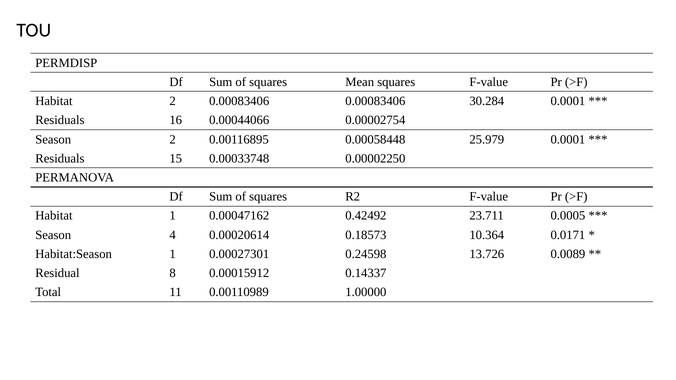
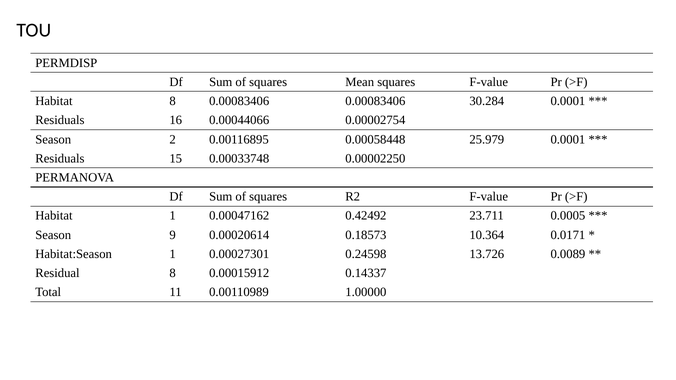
Habitat 2: 2 -> 8 (173, 101)
4: 4 -> 9 (173, 235)
